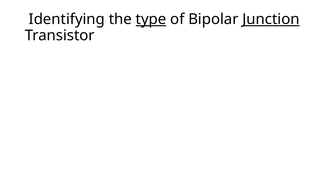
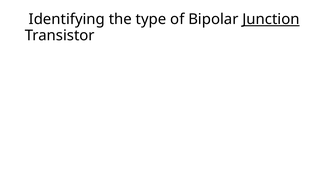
type underline: present -> none (151, 19)
